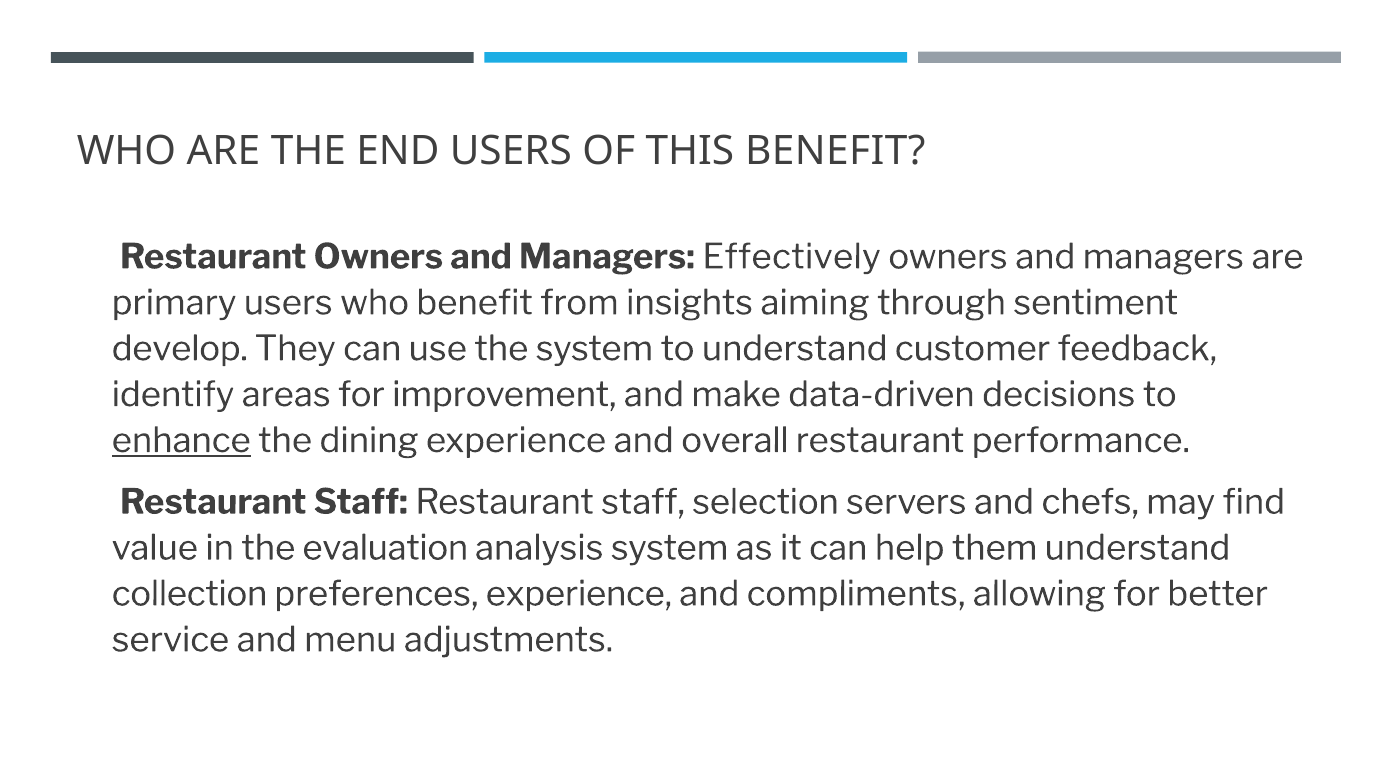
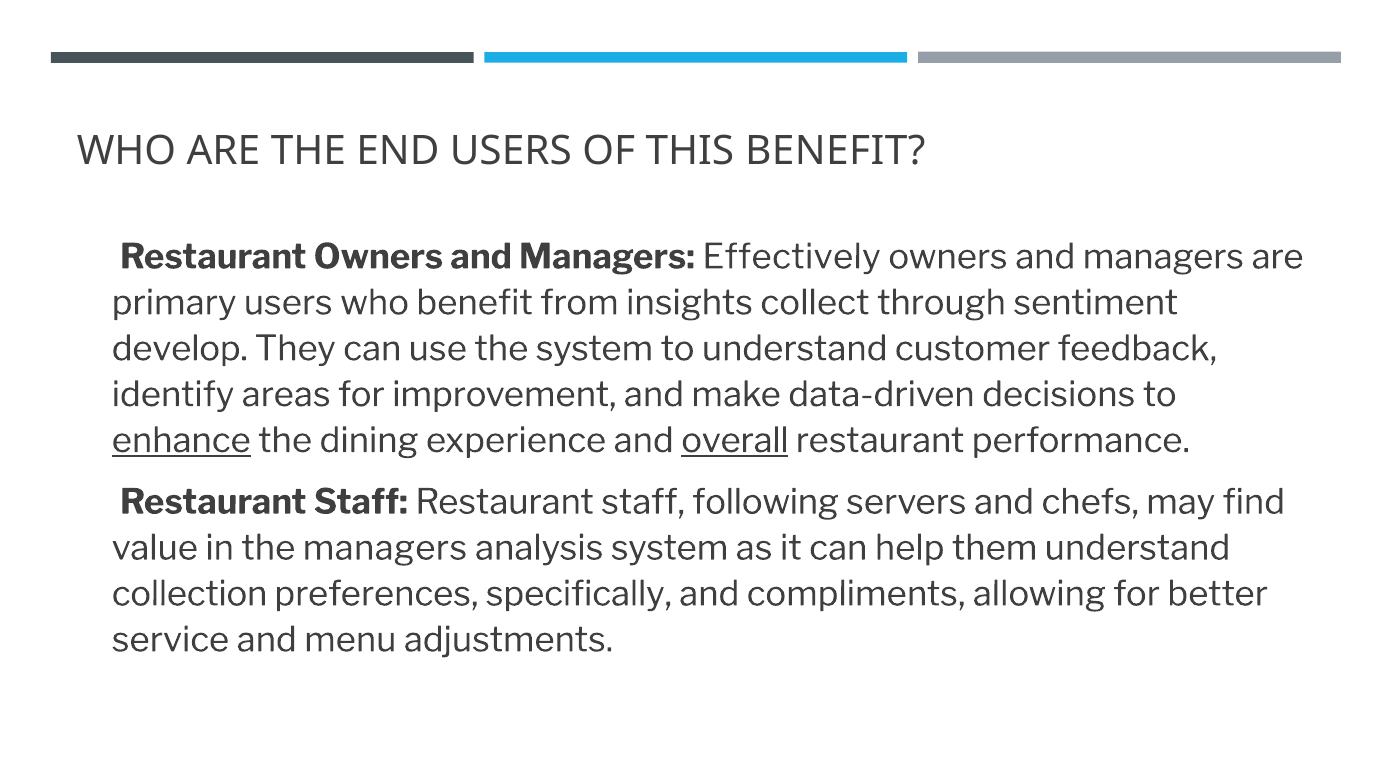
aiming: aiming -> collect (815, 303)
overall underline: none -> present (735, 441)
selection: selection -> following (766, 502)
the evaluation: evaluation -> managers (385, 548)
preferences experience: experience -> specifically (579, 594)
